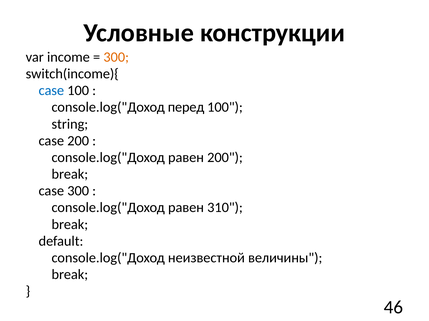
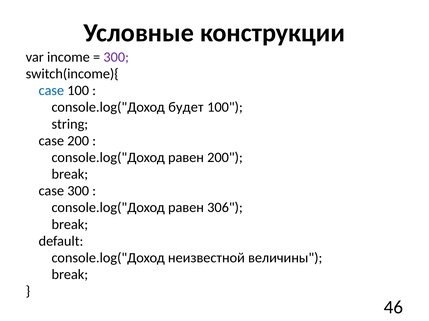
300 colour: orange -> purple (116, 57)
перед: перед -> будет (186, 107)
310: 310 -> 306 (225, 208)
